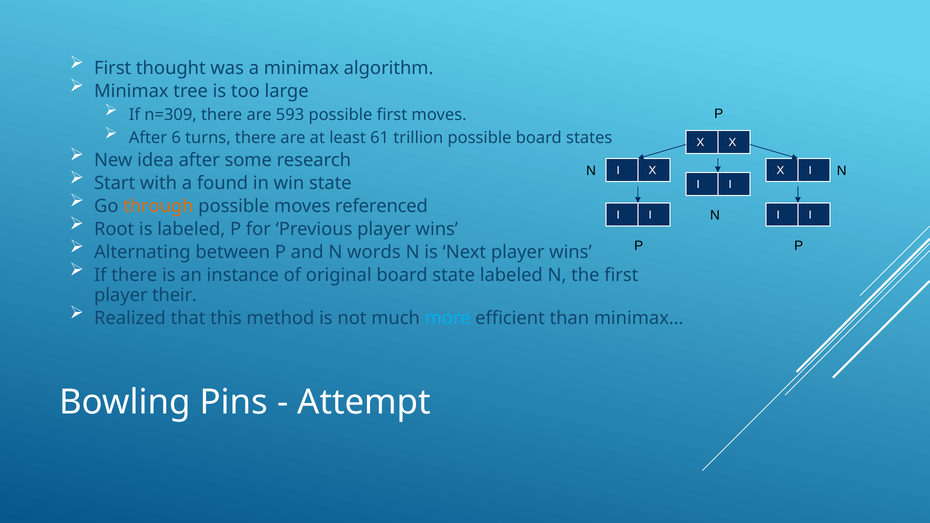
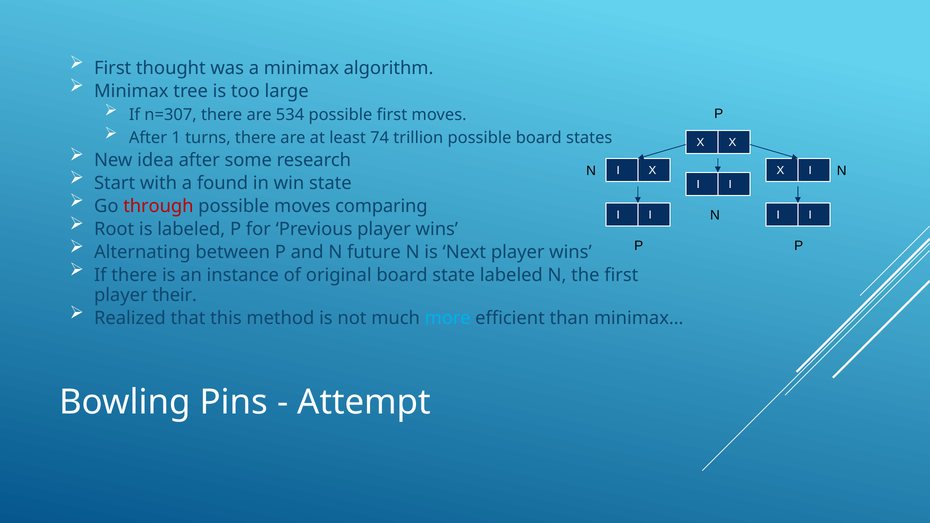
n=309: n=309 -> n=307 (171, 115)
593: 593 -> 534 (290, 115)
6: 6 -> 1 (176, 138)
61: 61 -> 74 (380, 138)
through colour: orange -> red (158, 206)
referenced: referenced -> comparing (381, 206)
words: words -> future (374, 252)
